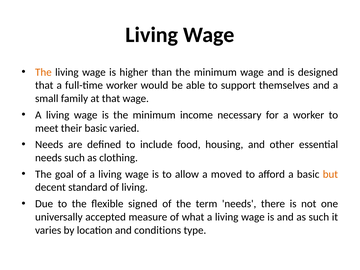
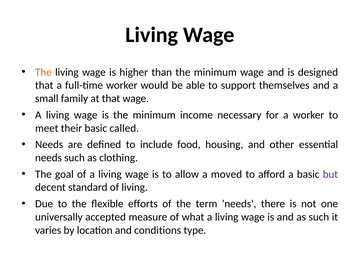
varied: varied -> called (124, 128)
but colour: orange -> purple (330, 174)
signed: signed -> efforts (143, 204)
